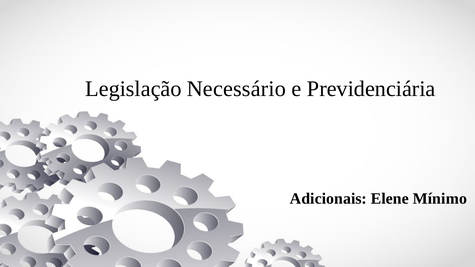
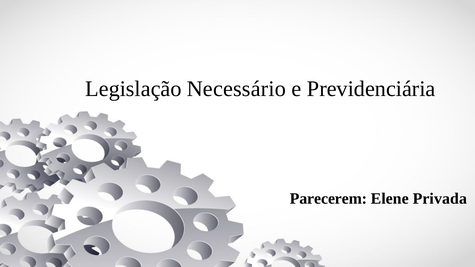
Adicionais: Adicionais -> Parecerem (328, 199)
Mínimo: Mínimo -> Privada (440, 199)
